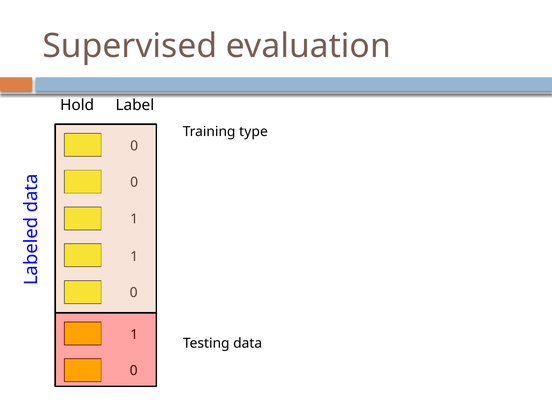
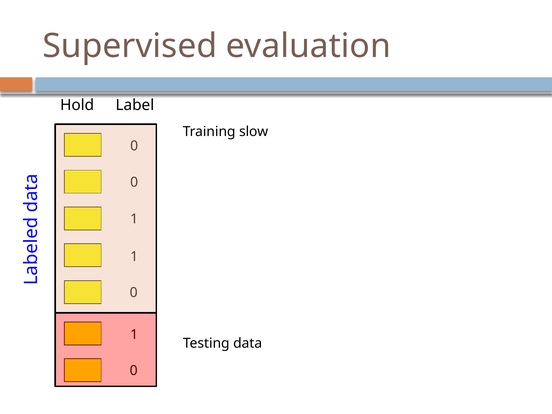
type: type -> slow (254, 132)
